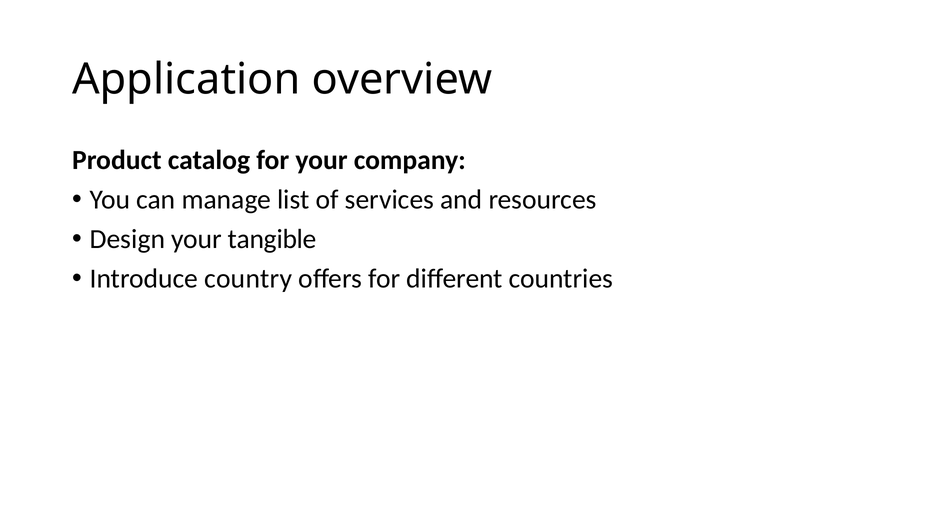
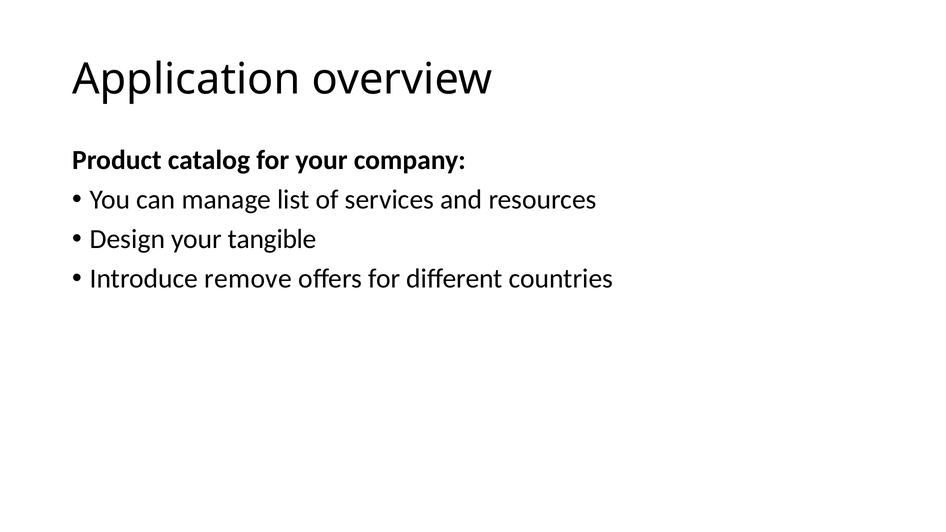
country: country -> remove (248, 279)
